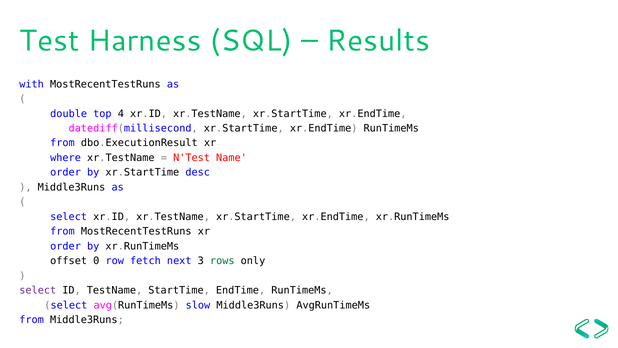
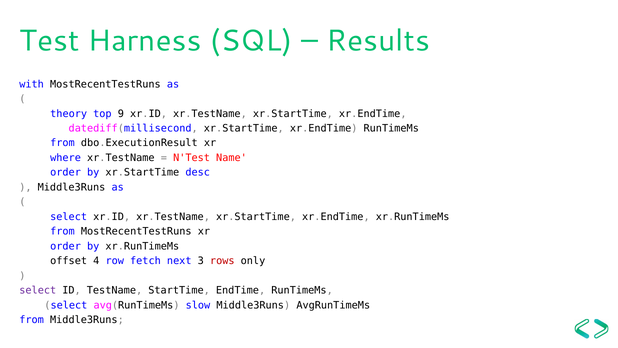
double: double -> theory (69, 114)
4: 4 -> 9 (121, 114)
0: 0 -> 4 (96, 261)
rows colour: green -> red (222, 261)
